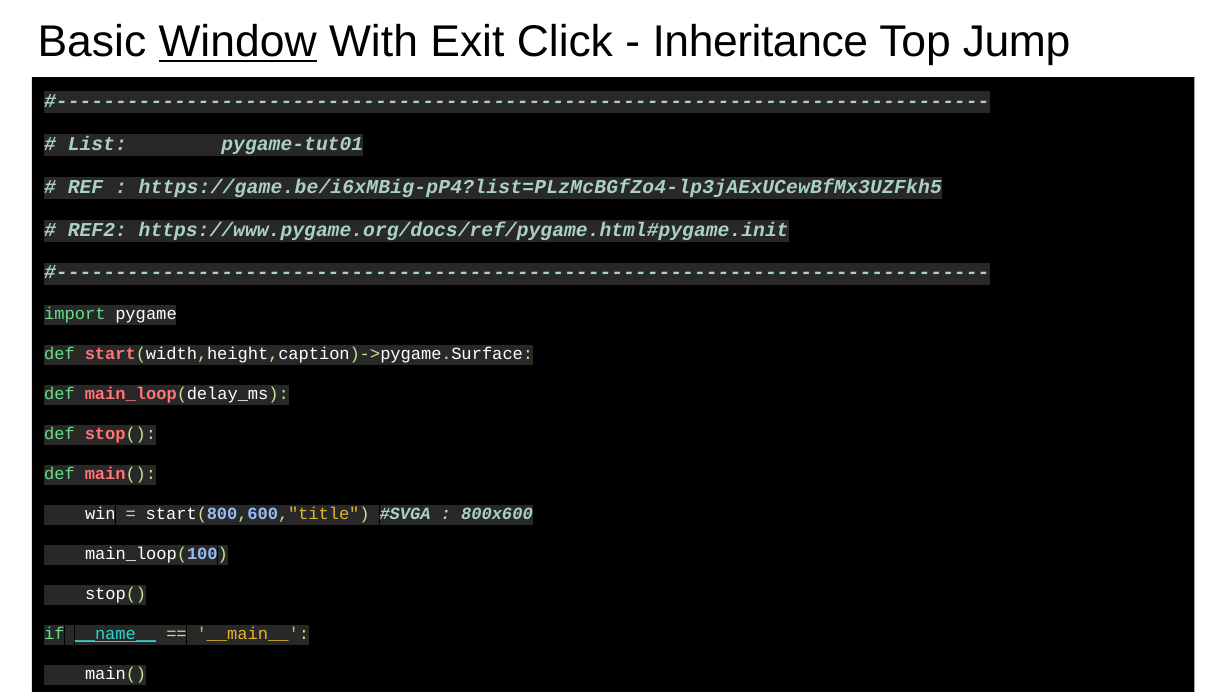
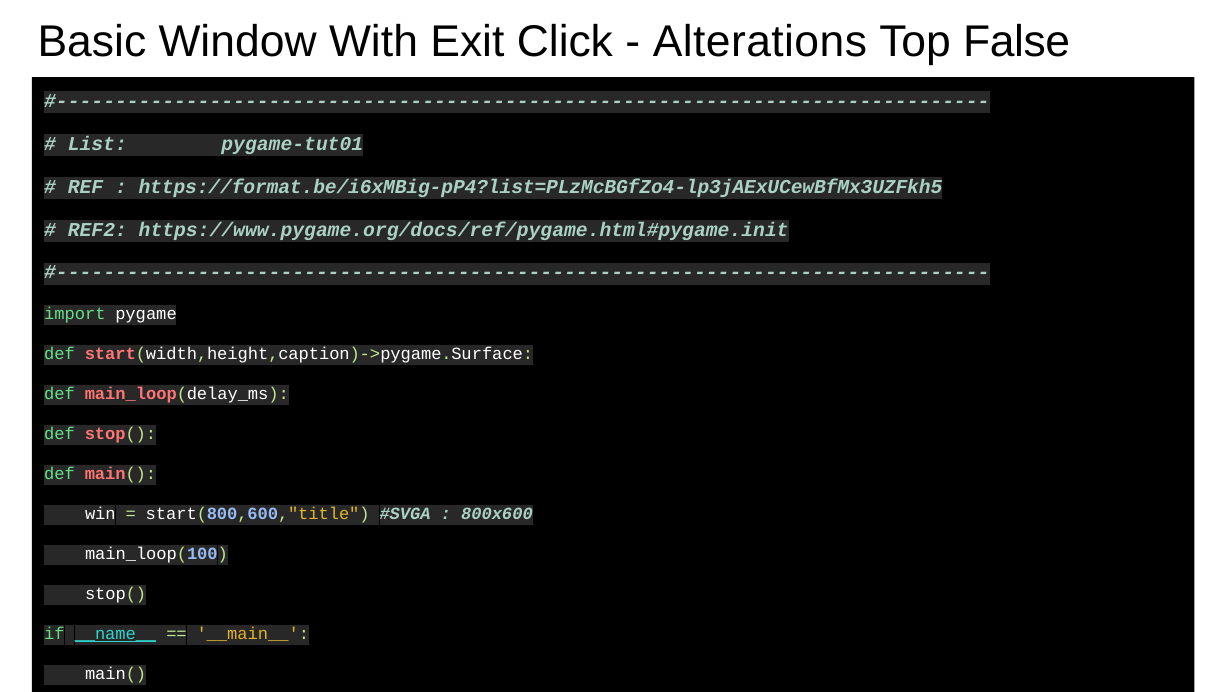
Window underline: present -> none (238, 42)
Inheritance: Inheritance -> Alterations (760, 42)
Jump: Jump -> False (1017, 42)
https://game.be/i6xMBig-pP4?list=PLzMcBGfZo4-lp3jAExUCewBfMx3UZFkh5: https://game.be/i6xMBig-pP4?list=PLzMcBGfZo4-lp3jAExUCewBfMx3UZFkh5 -> https://format.be/i6xMBig-pP4?list=PLzMcBGfZo4-lp3jAExUCewBfMx3UZFkh5 (540, 187)
